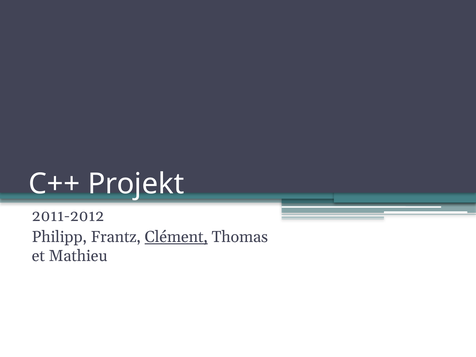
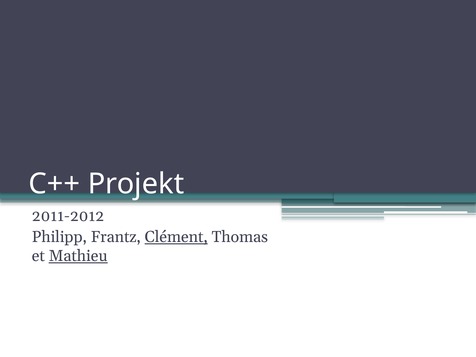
Mathieu underline: none -> present (78, 256)
